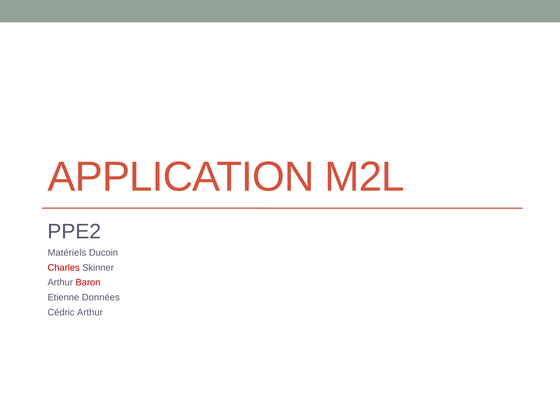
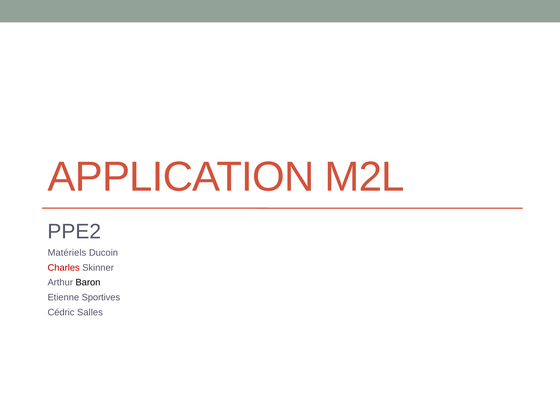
Baron colour: red -> black (88, 283)
Données: Données -> Sportives (101, 297)
Cédric Arthur: Arthur -> Salles (90, 312)
